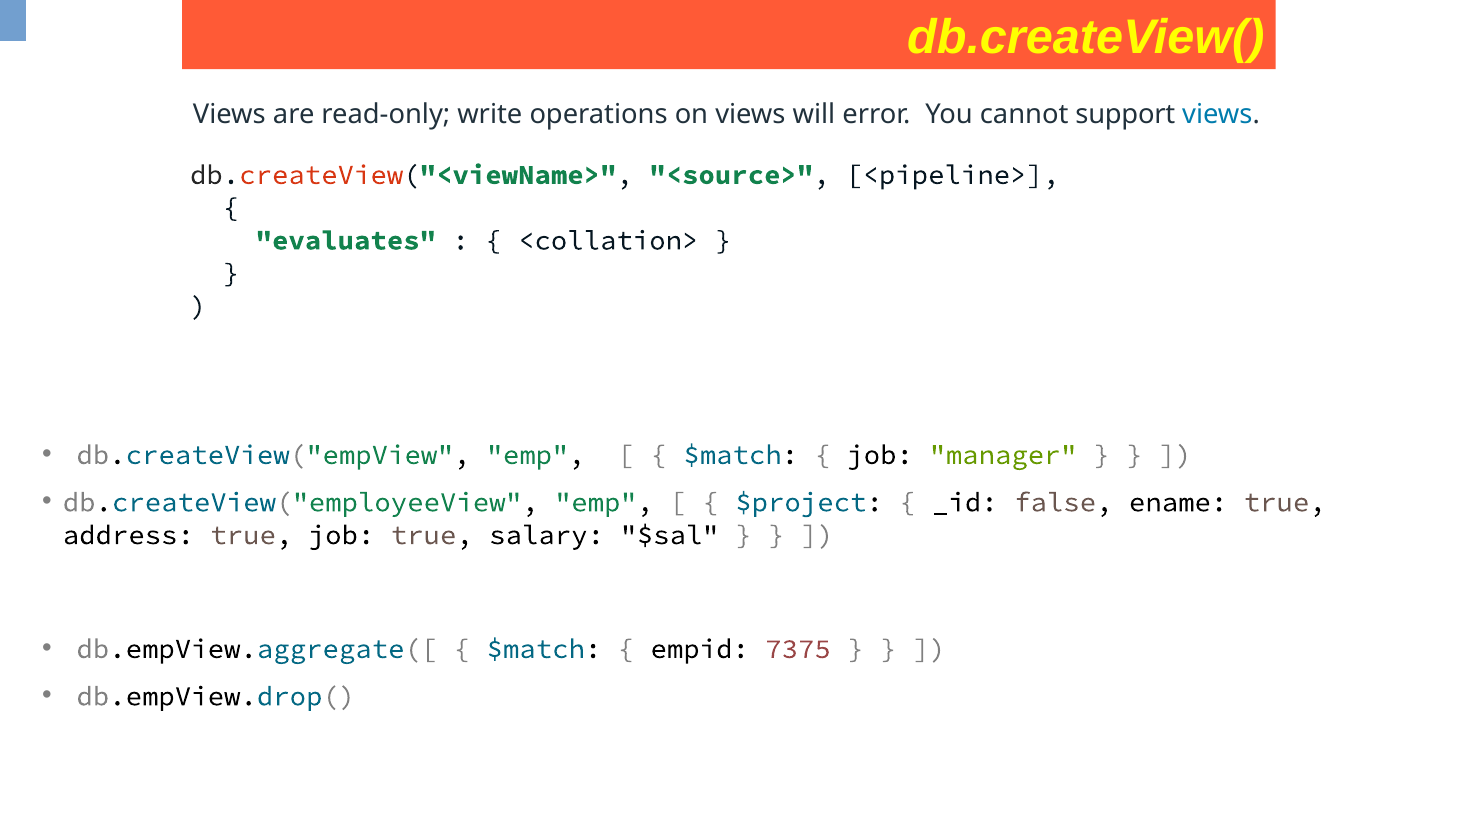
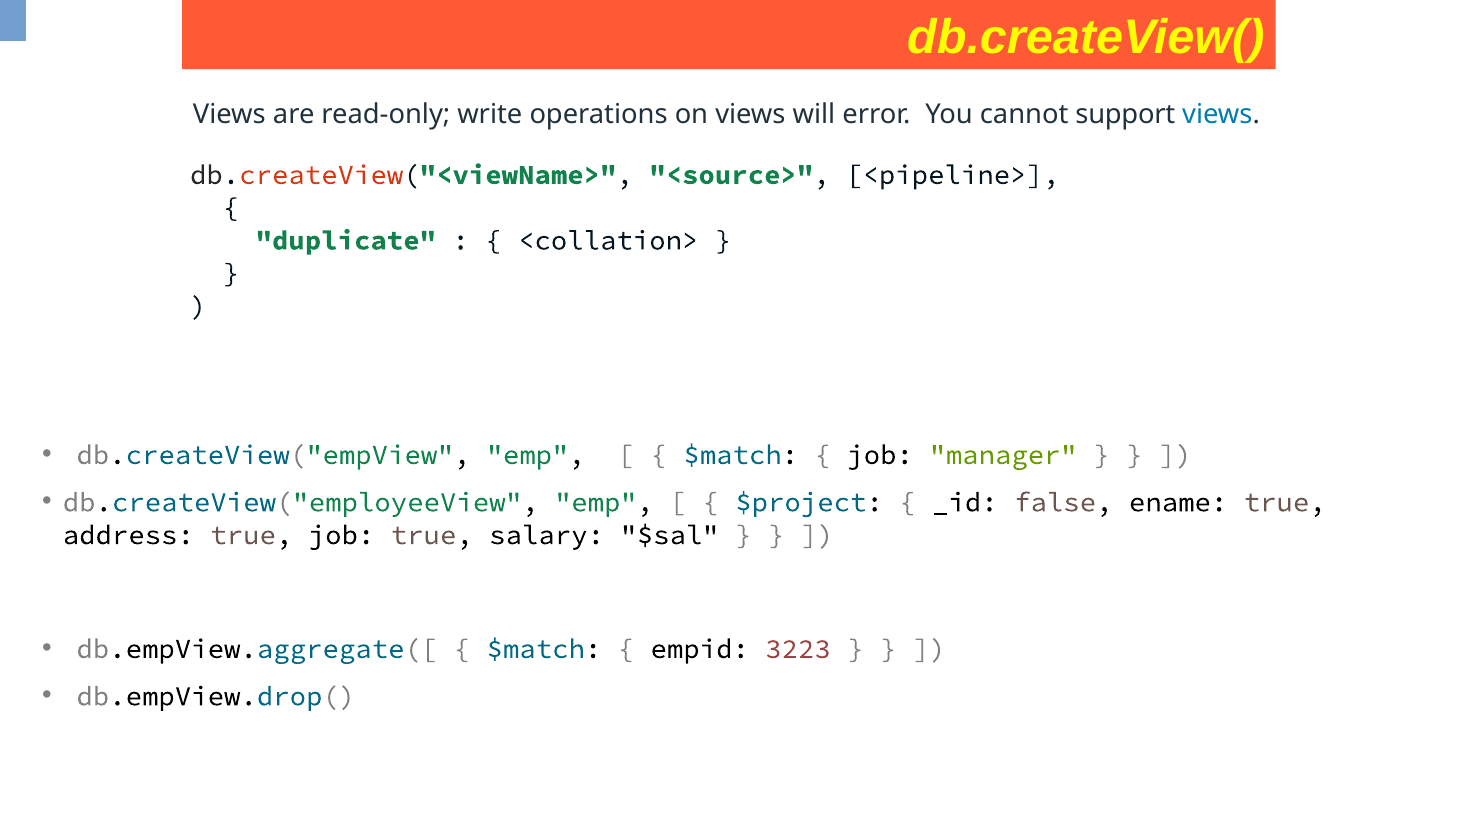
evaluates: evaluates -> duplicate (346, 241)
7375: 7375 -> 3223 (798, 649)
